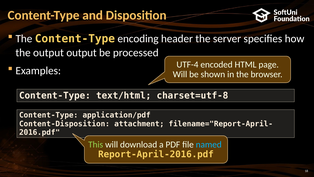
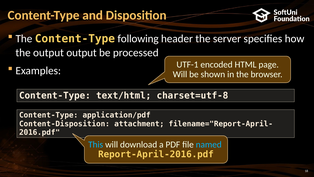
encoding: encoding -> following (138, 39)
UTF-4: UTF-4 -> UTF-1 (187, 64)
This colour: light green -> light blue (96, 144)
